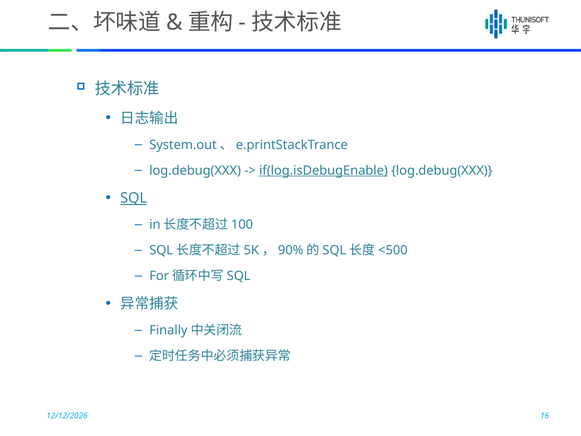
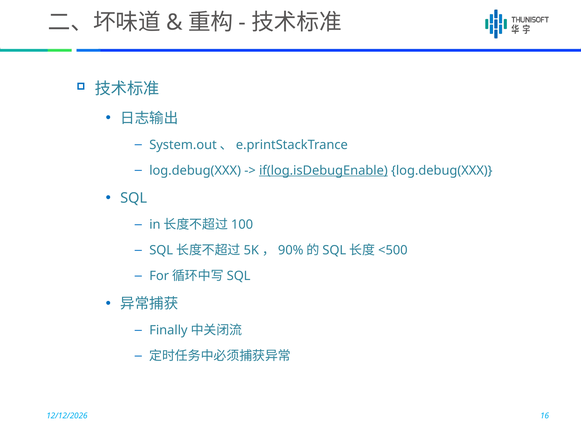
SQL underline: present -> none (134, 198)
